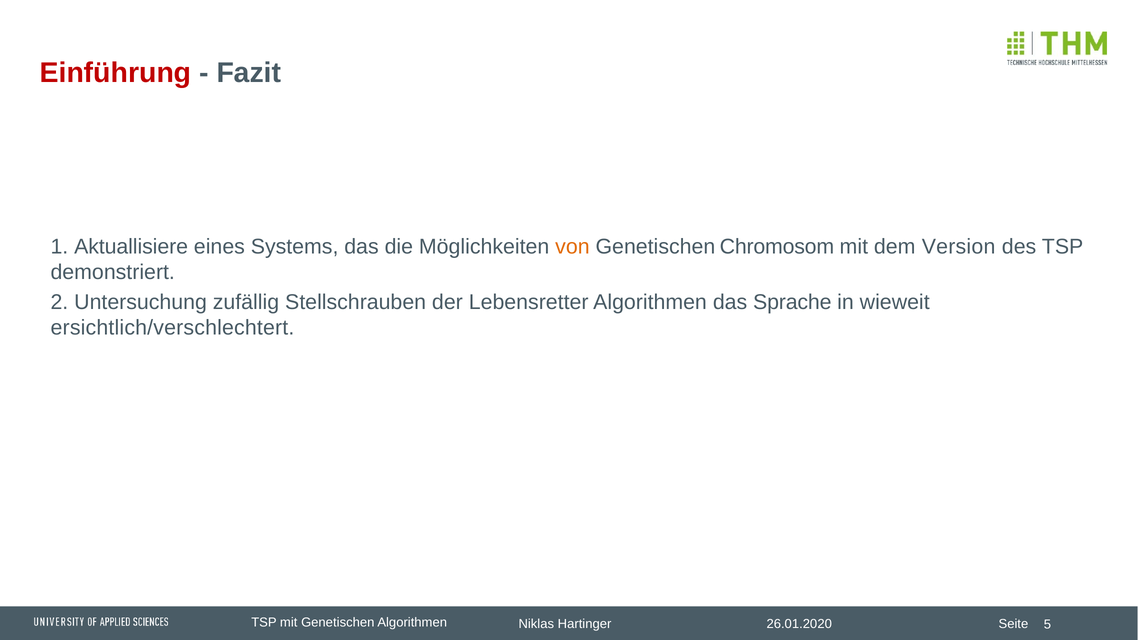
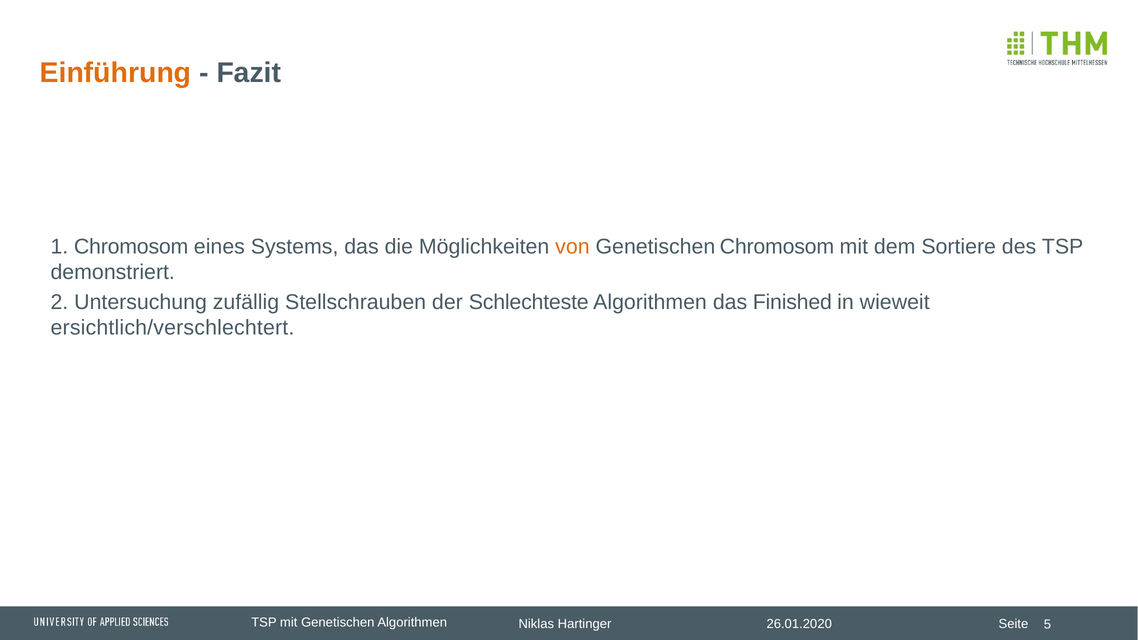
Einführung colour: red -> orange (116, 73)
1 Aktuallisiere: Aktuallisiere -> Chromosom (131, 247)
Version: Version -> Sortiere (959, 247)
Lebensretter: Lebensretter -> Schlechteste (529, 302)
Sprache: Sprache -> Finished (792, 302)
